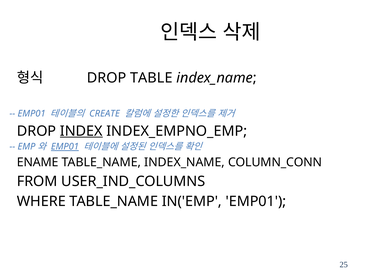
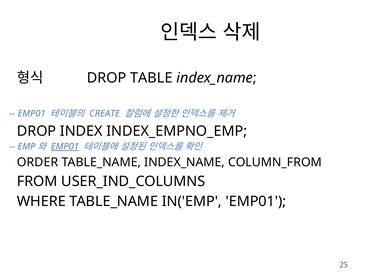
INDEX underline: present -> none (81, 131)
ENAME: ENAME -> ORDER (38, 163)
COLUMN_CONN: COLUMN_CONN -> COLUMN_FROM (275, 163)
